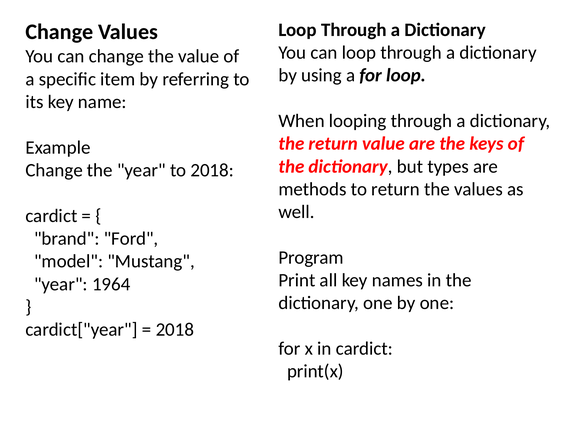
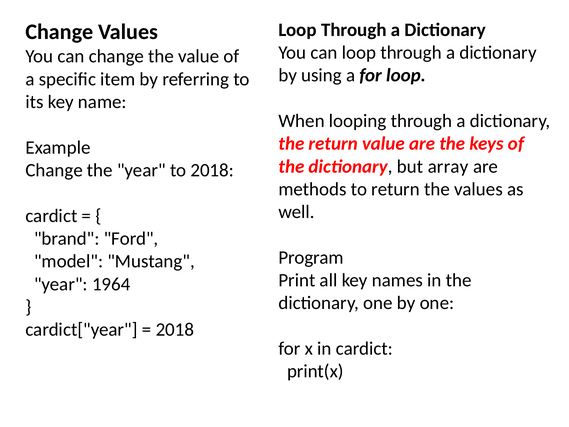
types: types -> array (448, 166)
